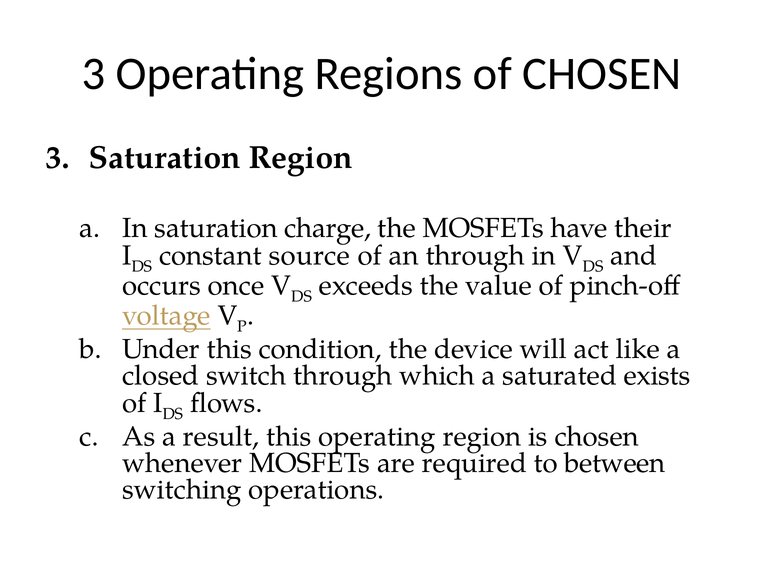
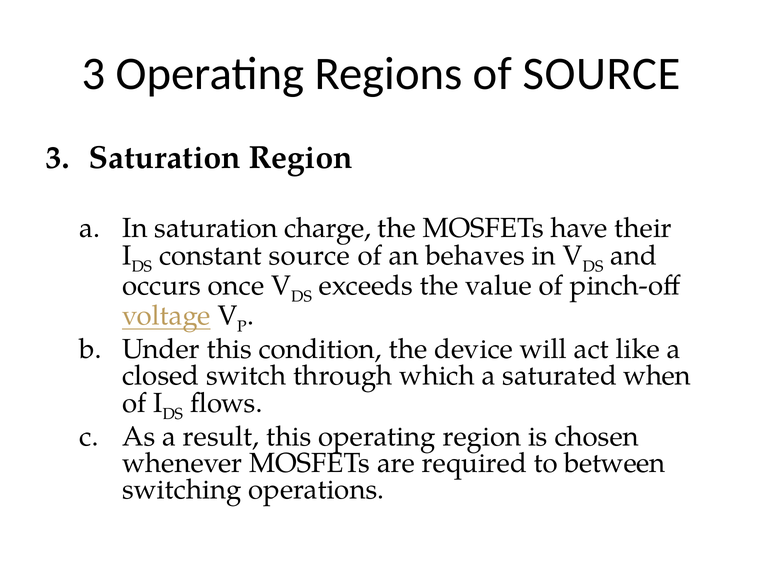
of CHOSEN: CHOSEN -> SOURCE (602, 74)
an through: through -> behaves (475, 256)
exists: exists -> when (657, 376)
